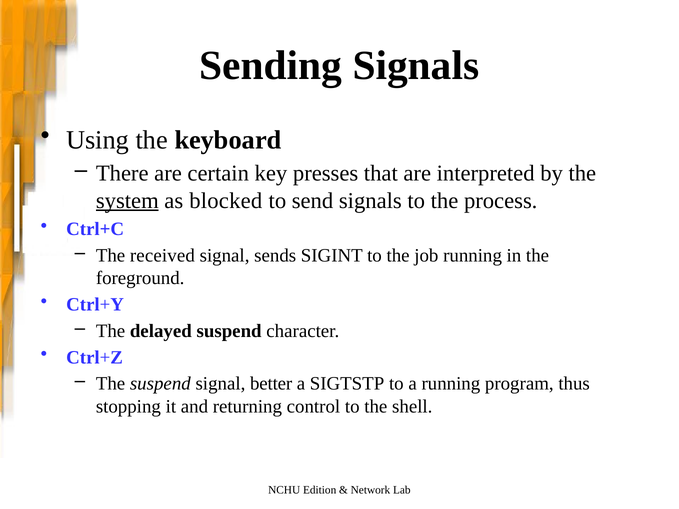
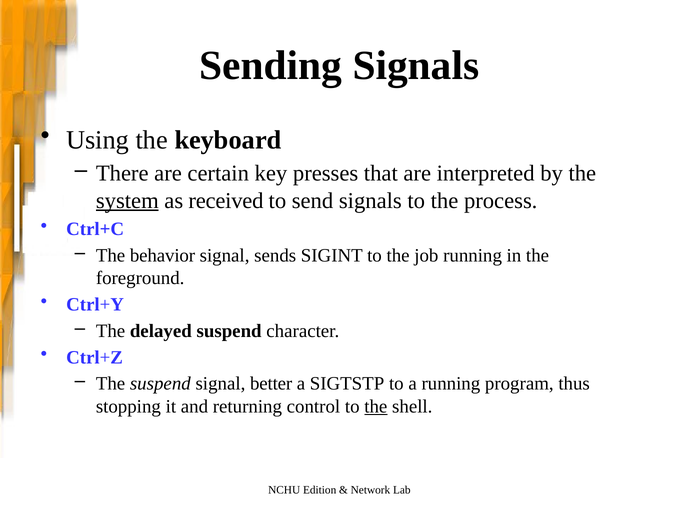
blocked: blocked -> received (226, 201)
received: received -> behavior (163, 256)
the underline: none -> present (376, 407)
